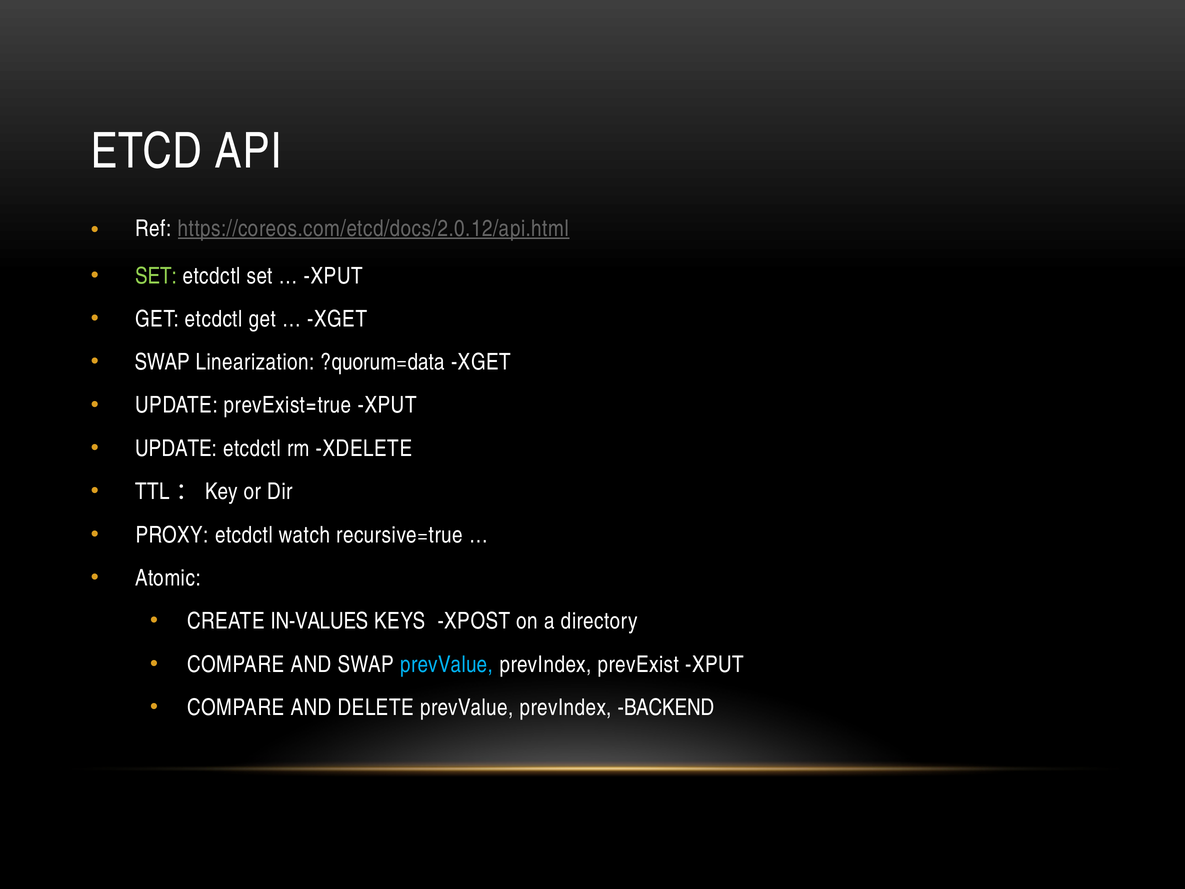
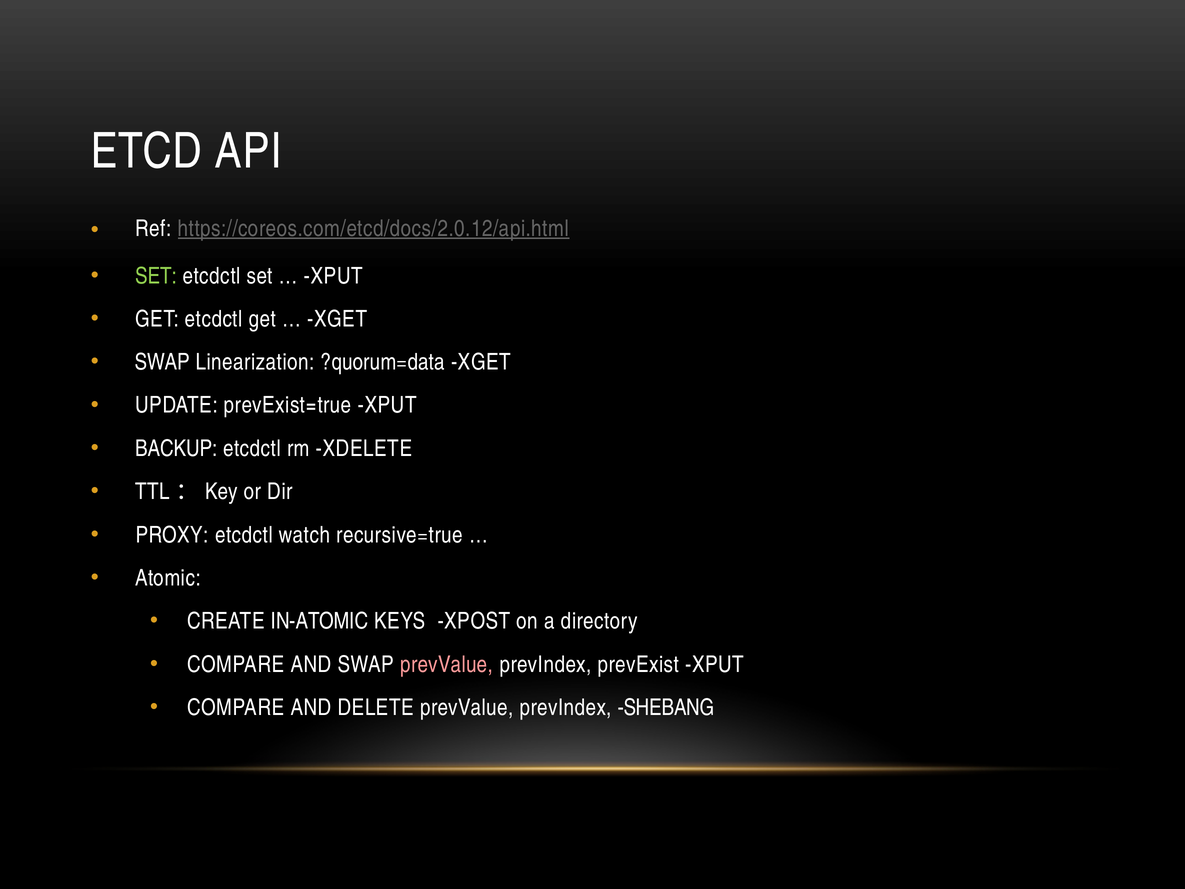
UPDATE: UPDATE -> BACKUP (176, 448)
IN-VALUES: IN-VALUES -> IN-ATOMIC (320, 621)
prevValue colour: light blue -> pink (447, 664)
BACKEND: BACKEND -> SHEBANG (666, 707)
